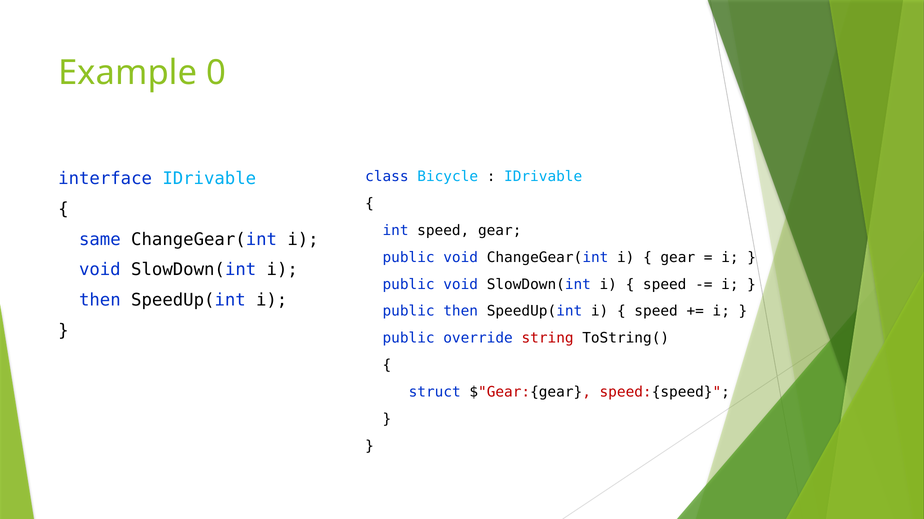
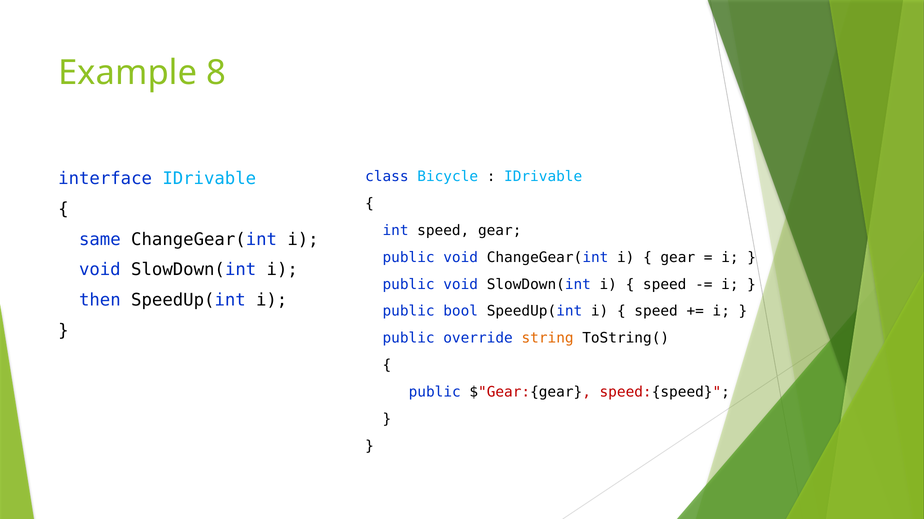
0: 0 -> 8 (216, 73)
public then: then -> bool (461, 312)
string colour: red -> orange (548, 339)
struct: struct -> public (435, 393)
